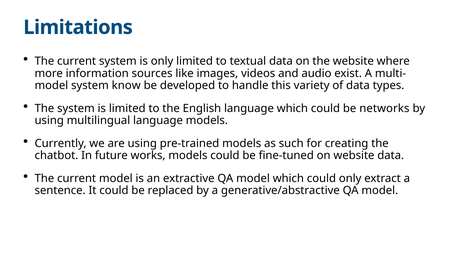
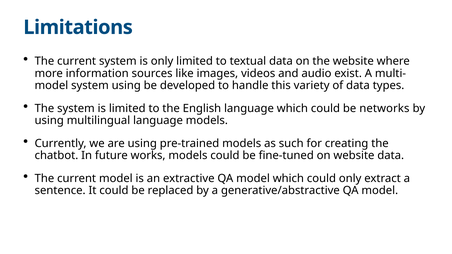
system know: know -> using (126, 86)
